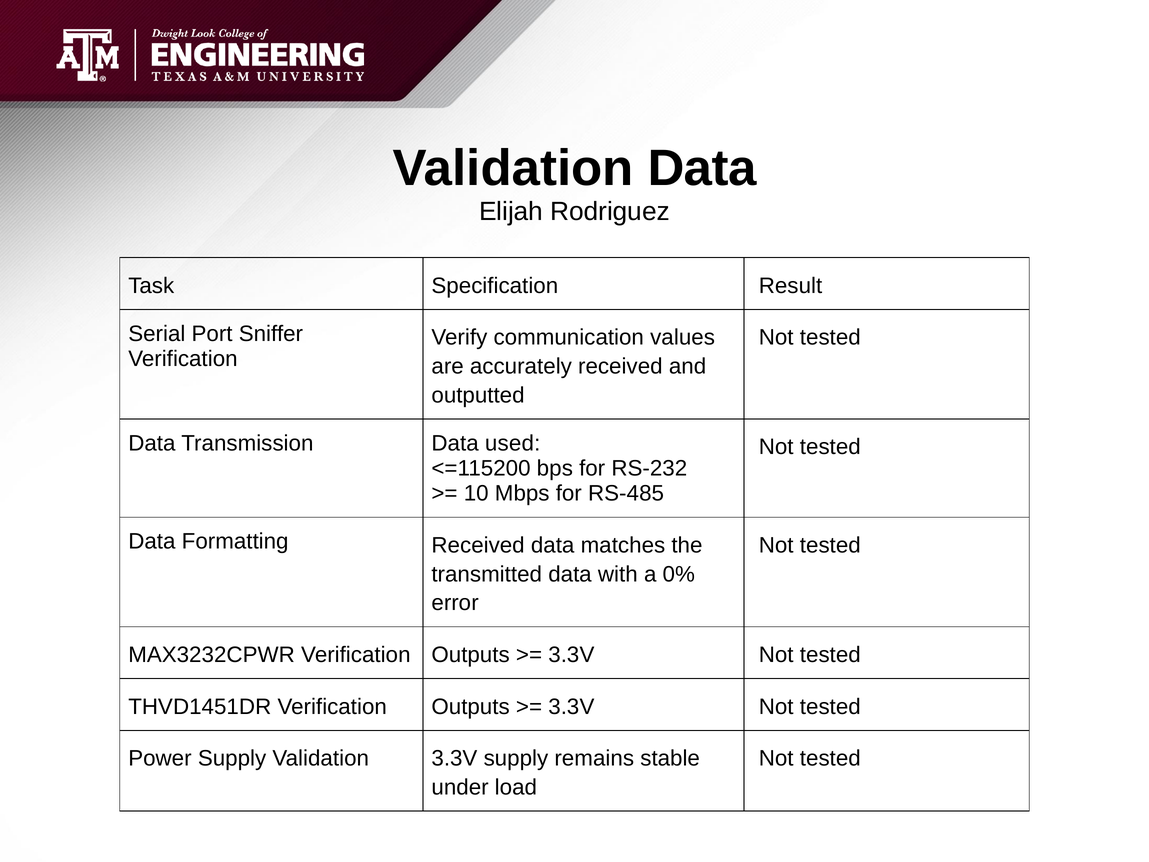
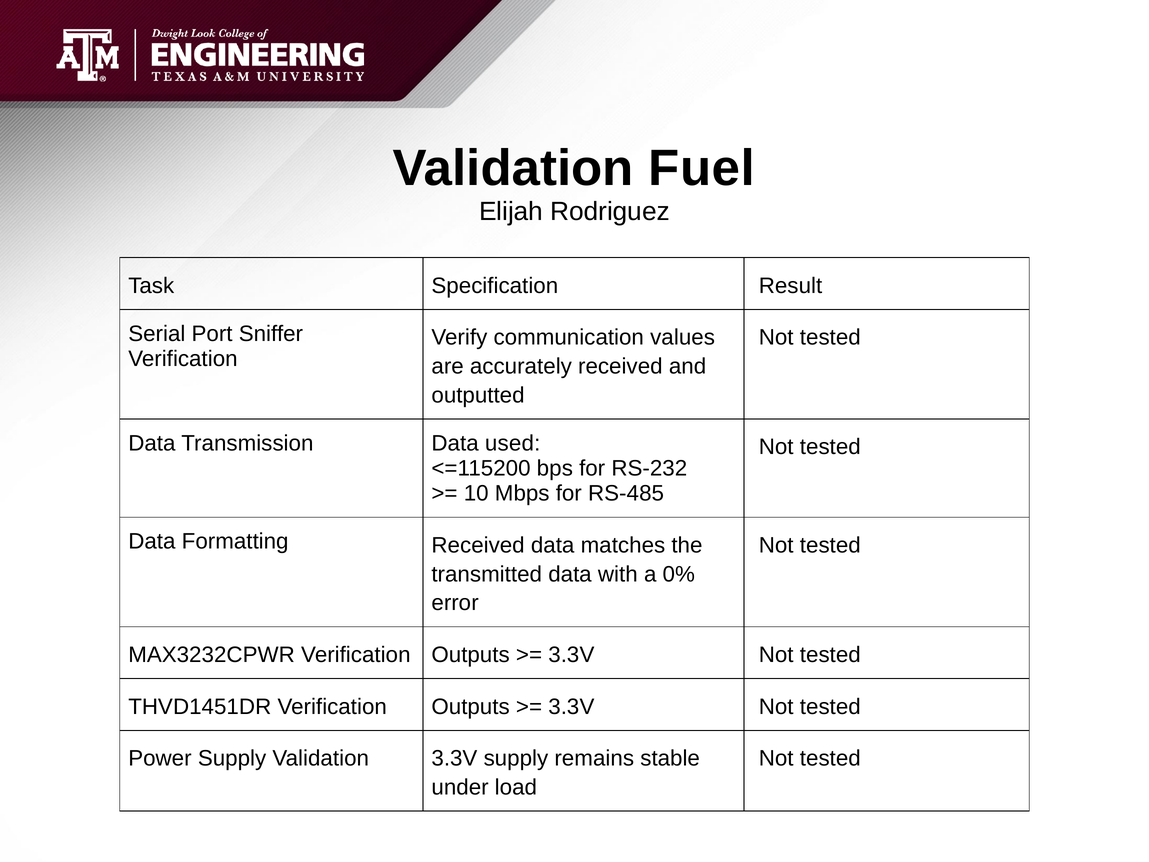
Validation Data: Data -> Fuel (702, 168)
